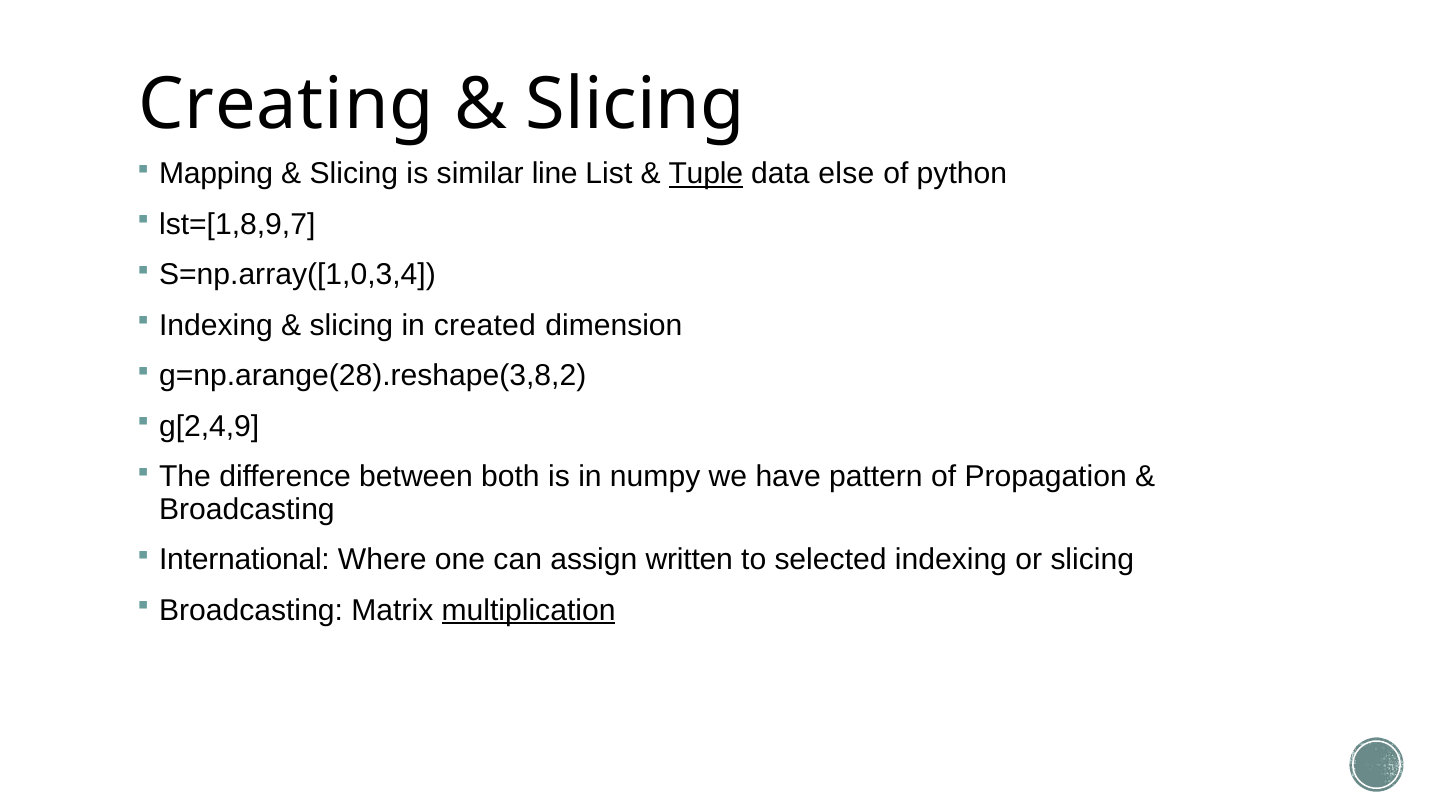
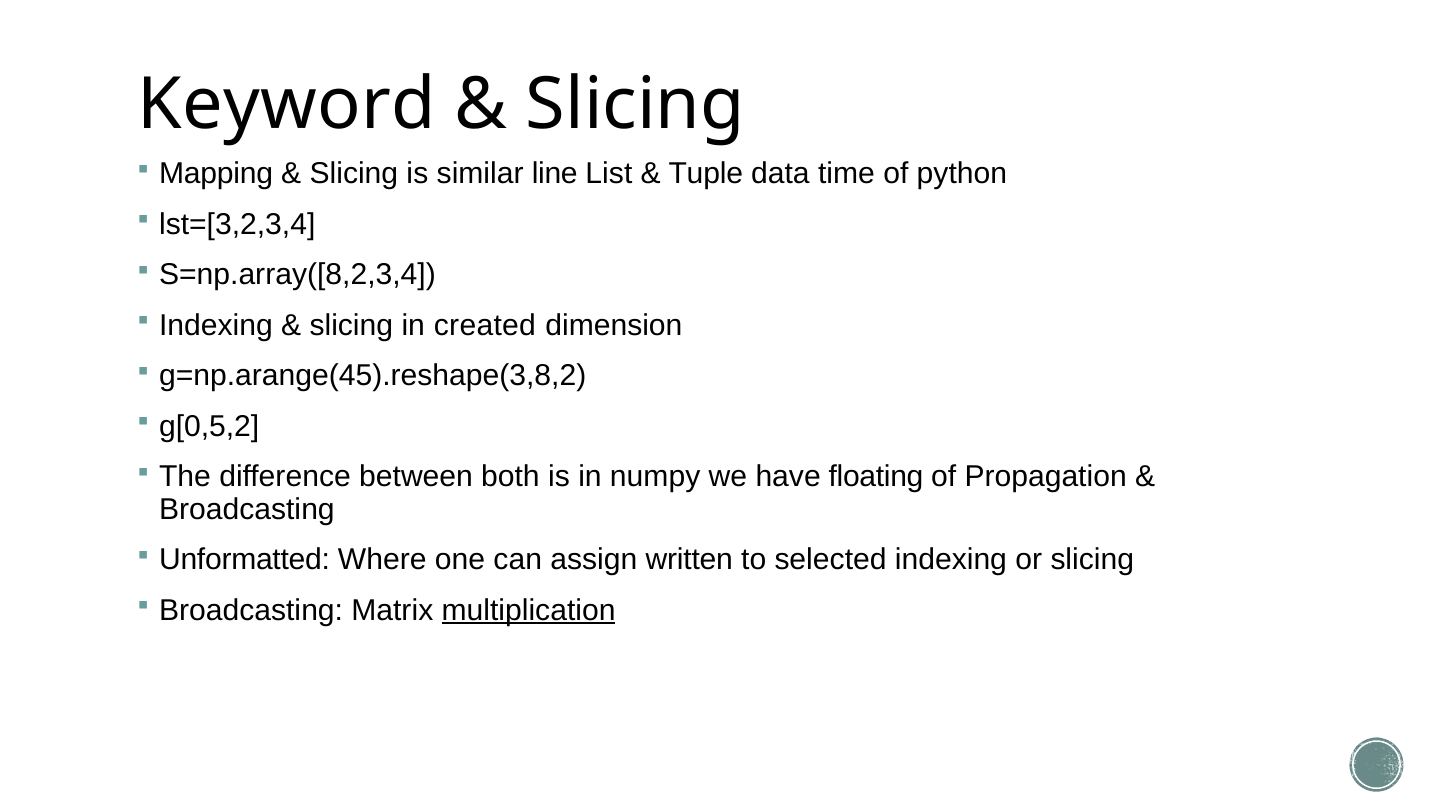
Creating: Creating -> Keyword (286, 104)
Tuple underline: present -> none (706, 174)
else: else -> time (846, 174)
lst=[1,8,9,7: lst=[1,8,9,7 -> lst=[3,2,3,4 (237, 224)
S=np.array([1,0,3,4: S=np.array([1,0,3,4 -> S=np.array([8,2,3,4 (297, 275)
g=np.arange(28).reshape(3,8,2: g=np.arange(28).reshape(3,8,2 -> g=np.arange(45).reshape(3,8,2 (373, 376)
g[2,4,9: g[2,4,9 -> g[0,5,2 (209, 426)
pattern: pattern -> floating (876, 477)
International: International -> Unformatted (244, 560)
